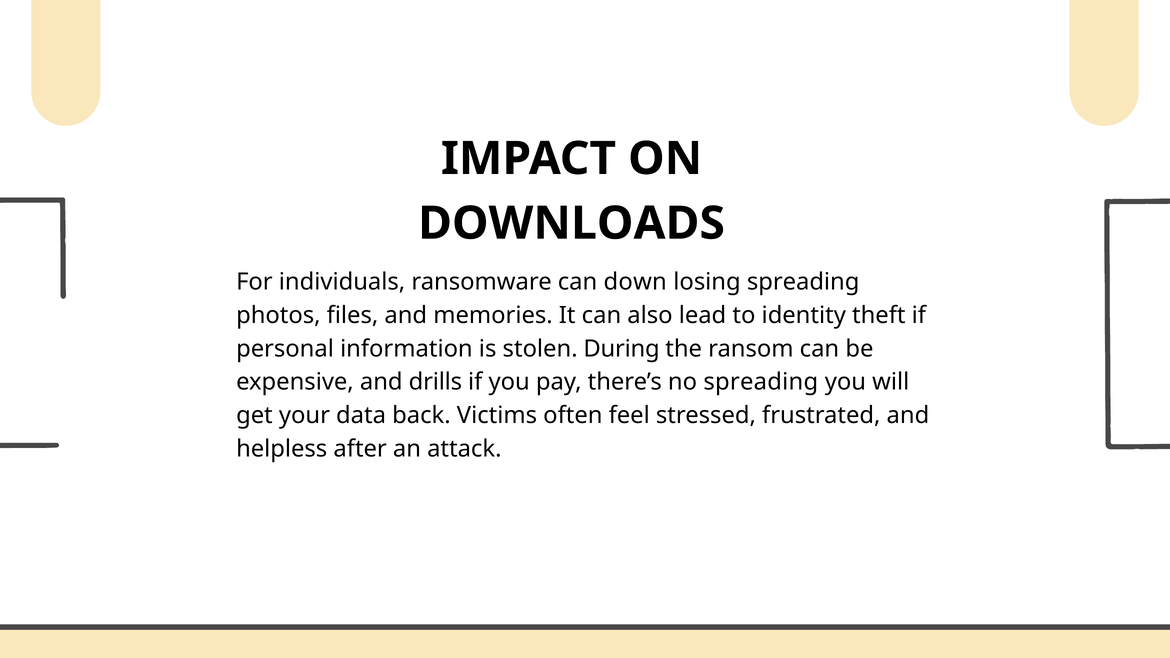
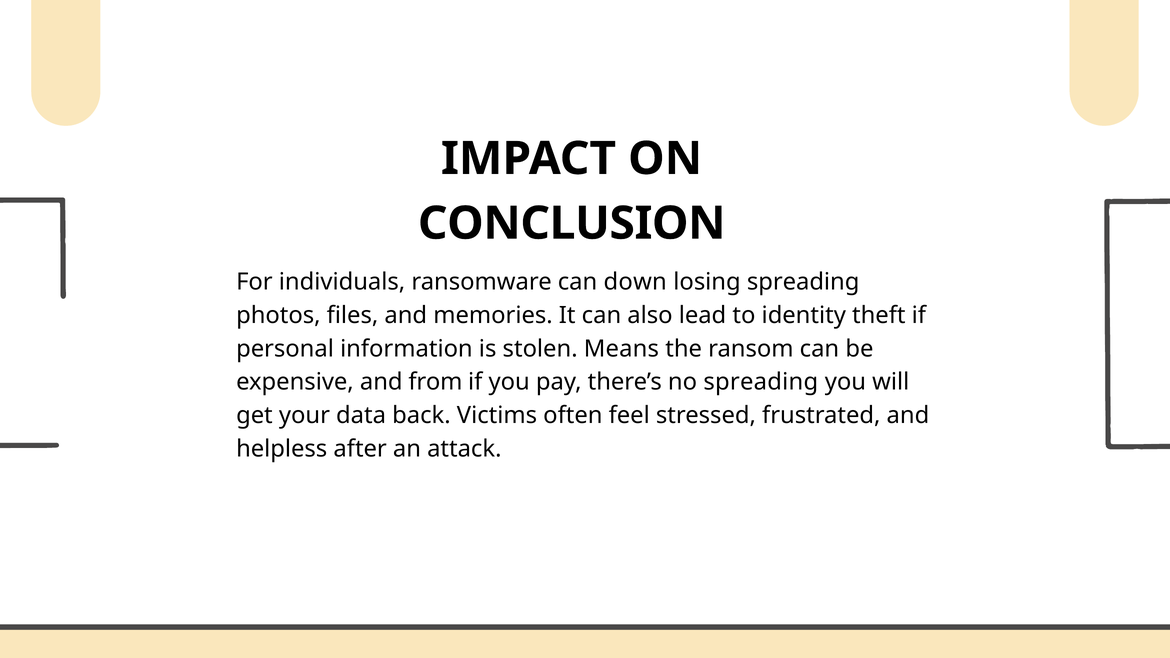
DOWNLOADS: DOWNLOADS -> CONCLUSION (572, 223)
During: During -> Means (621, 349)
drills: drills -> from (435, 382)
